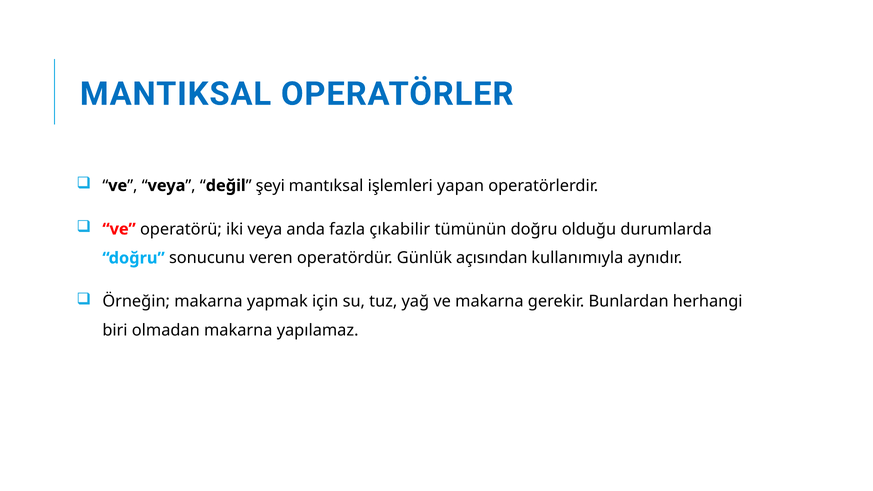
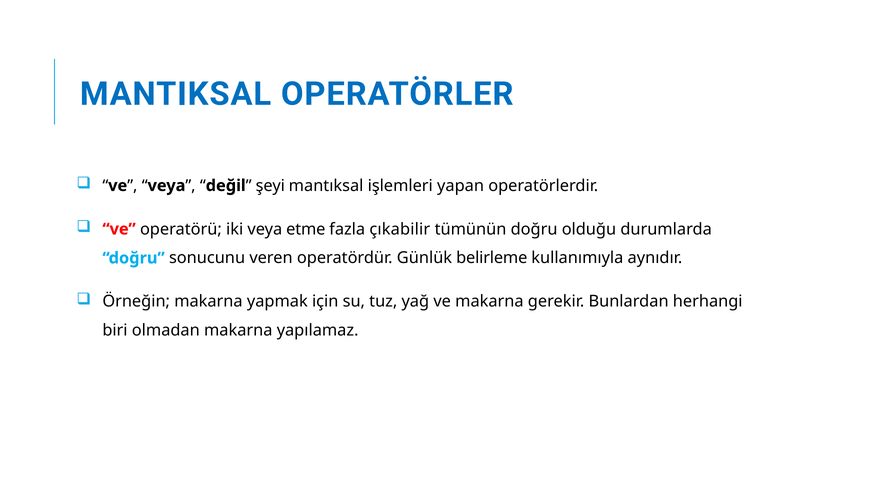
anda: anda -> etme (306, 229)
açısından: açısından -> belirleme (492, 258)
